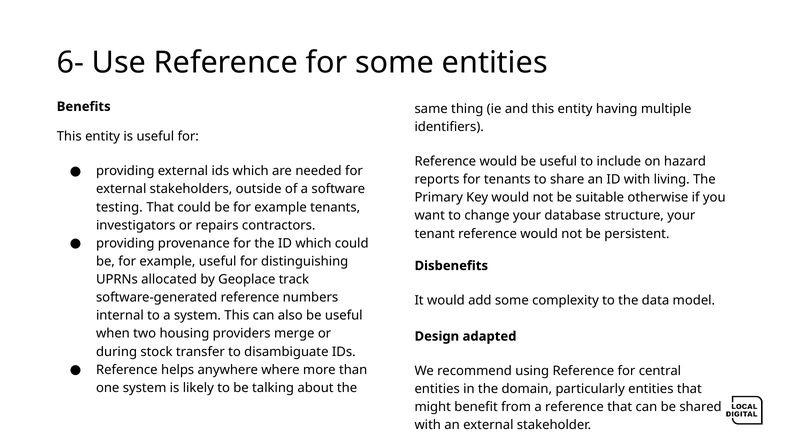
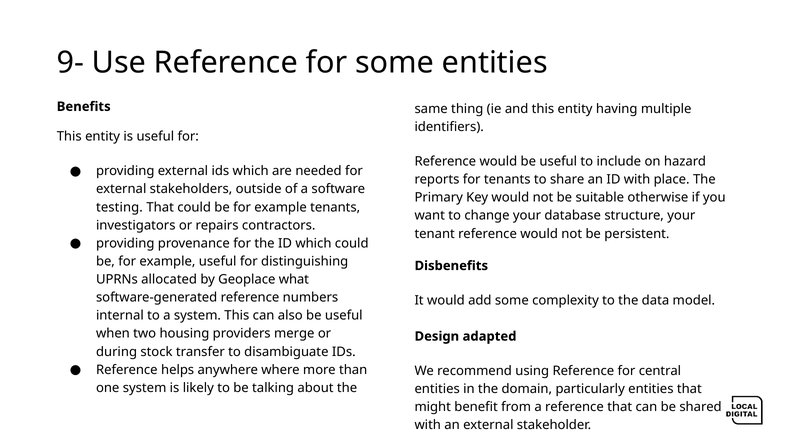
6-: 6- -> 9- (70, 63)
living: living -> place (672, 180)
track: track -> what (294, 280)
